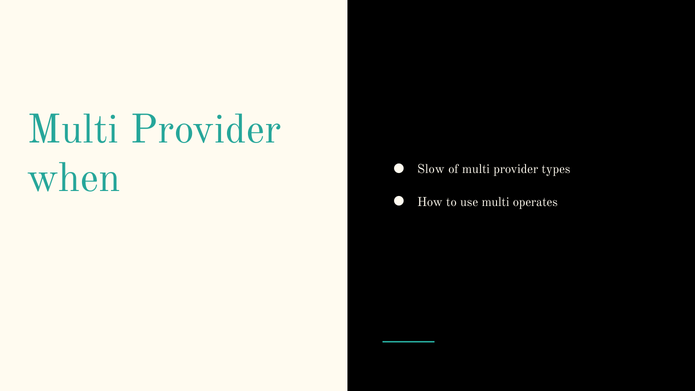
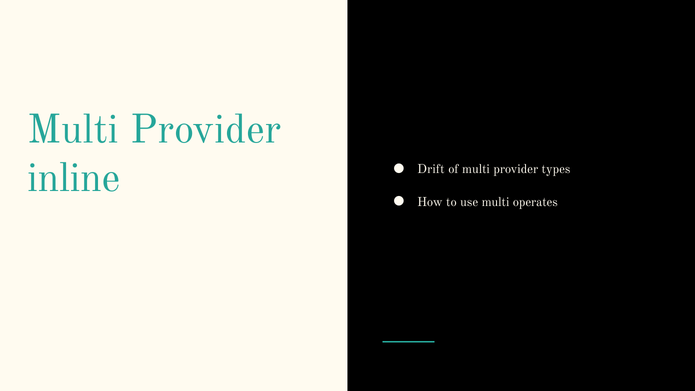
when: when -> inline (74, 178)
Slow: Slow -> Drift (431, 169)
